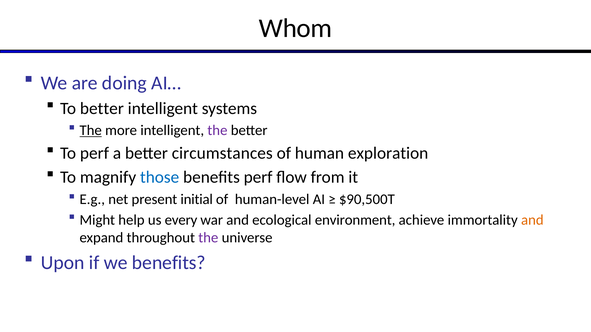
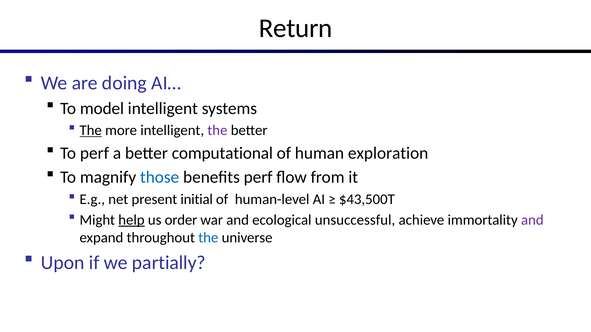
Whom: Whom -> Return (296, 28)
To better: better -> model (102, 109)
circumstances: circumstances -> computational (222, 153)
$90,500T: $90,500T -> $43,500T (367, 199)
help underline: none -> present (131, 220)
every: every -> order (181, 220)
environment: environment -> unsuccessful (355, 220)
and colour: orange -> purple (532, 220)
the colour: purple -> blue (208, 238)
we benefits: benefits -> partially (169, 263)
